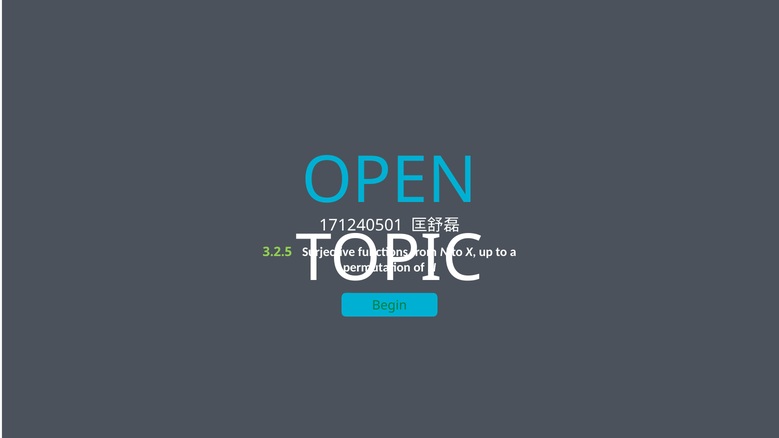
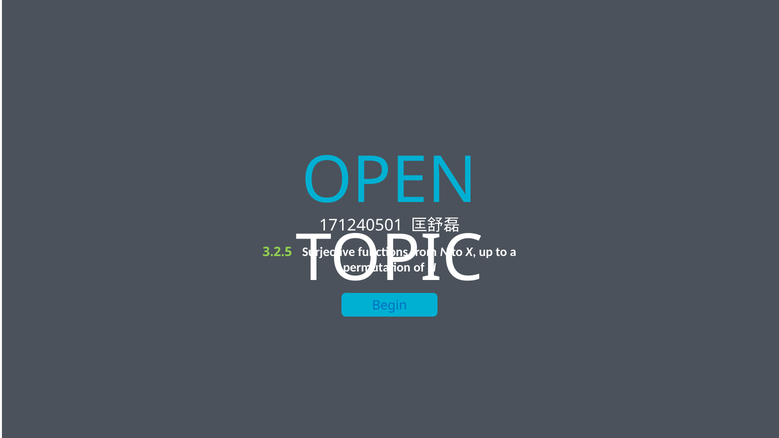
Begin colour: green -> blue (390, 306)
